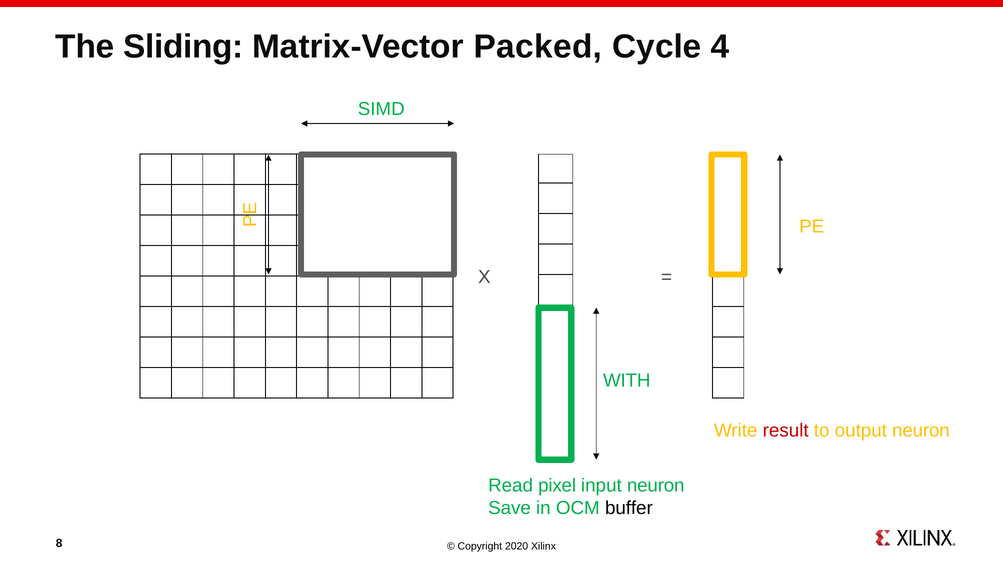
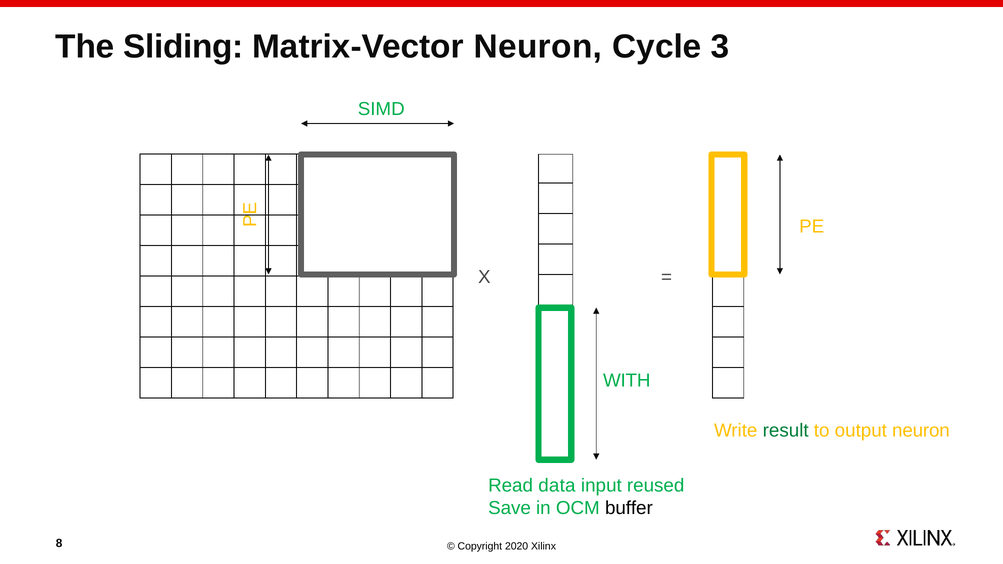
Matrix-Vector Packed: Packed -> Neuron (538, 47)
4: 4 -> 3 (720, 47)
result colour: red -> green (786, 431)
pixel: pixel -> data (557, 486)
input neuron: neuron -> reused (656, 486)
